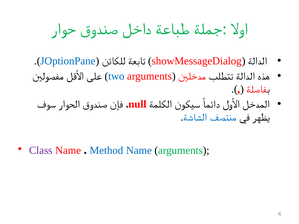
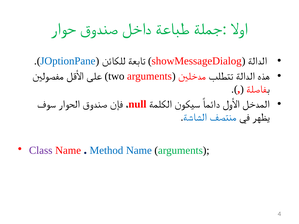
two colour: blue -> black (116, 76)
